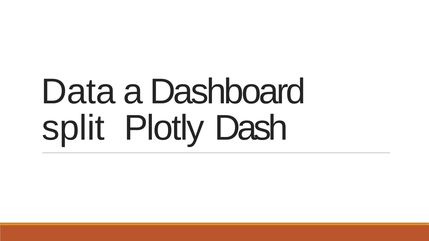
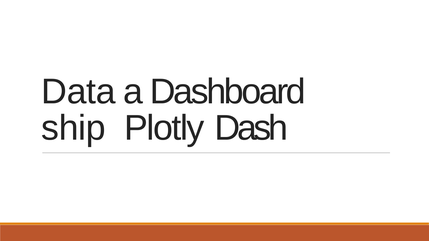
split: split -> ship (73, 128)
